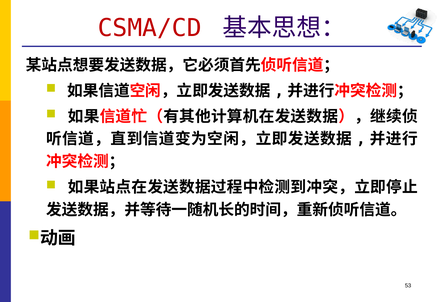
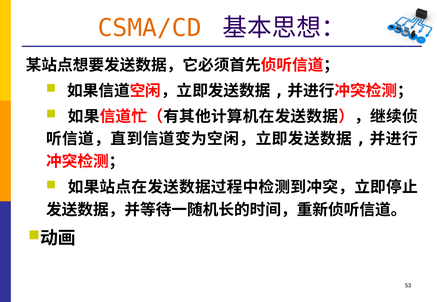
CSMA/CD colour: red -> orange (150, 28)
